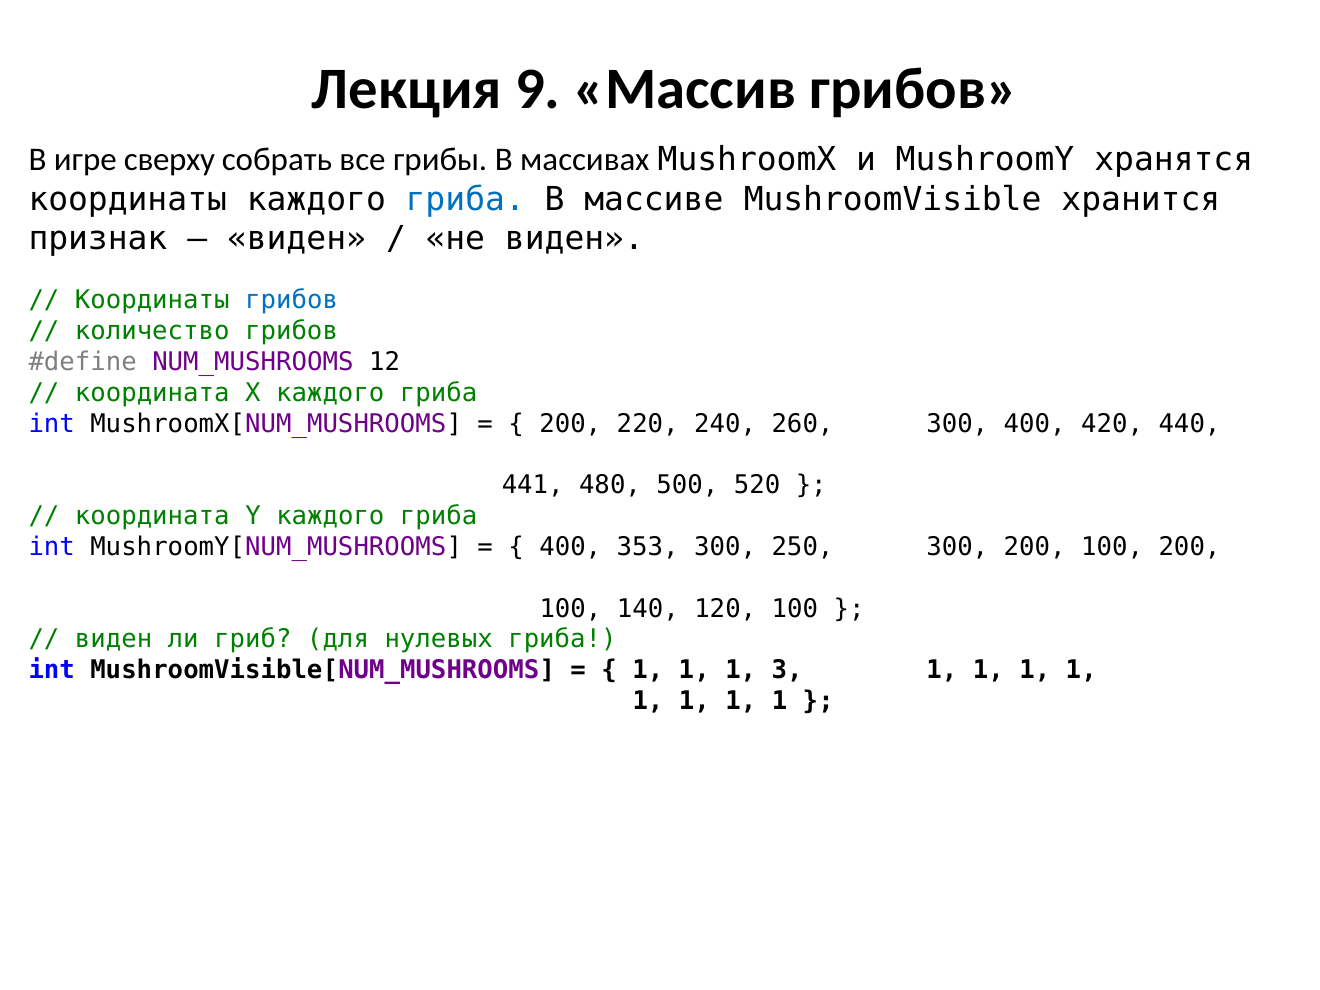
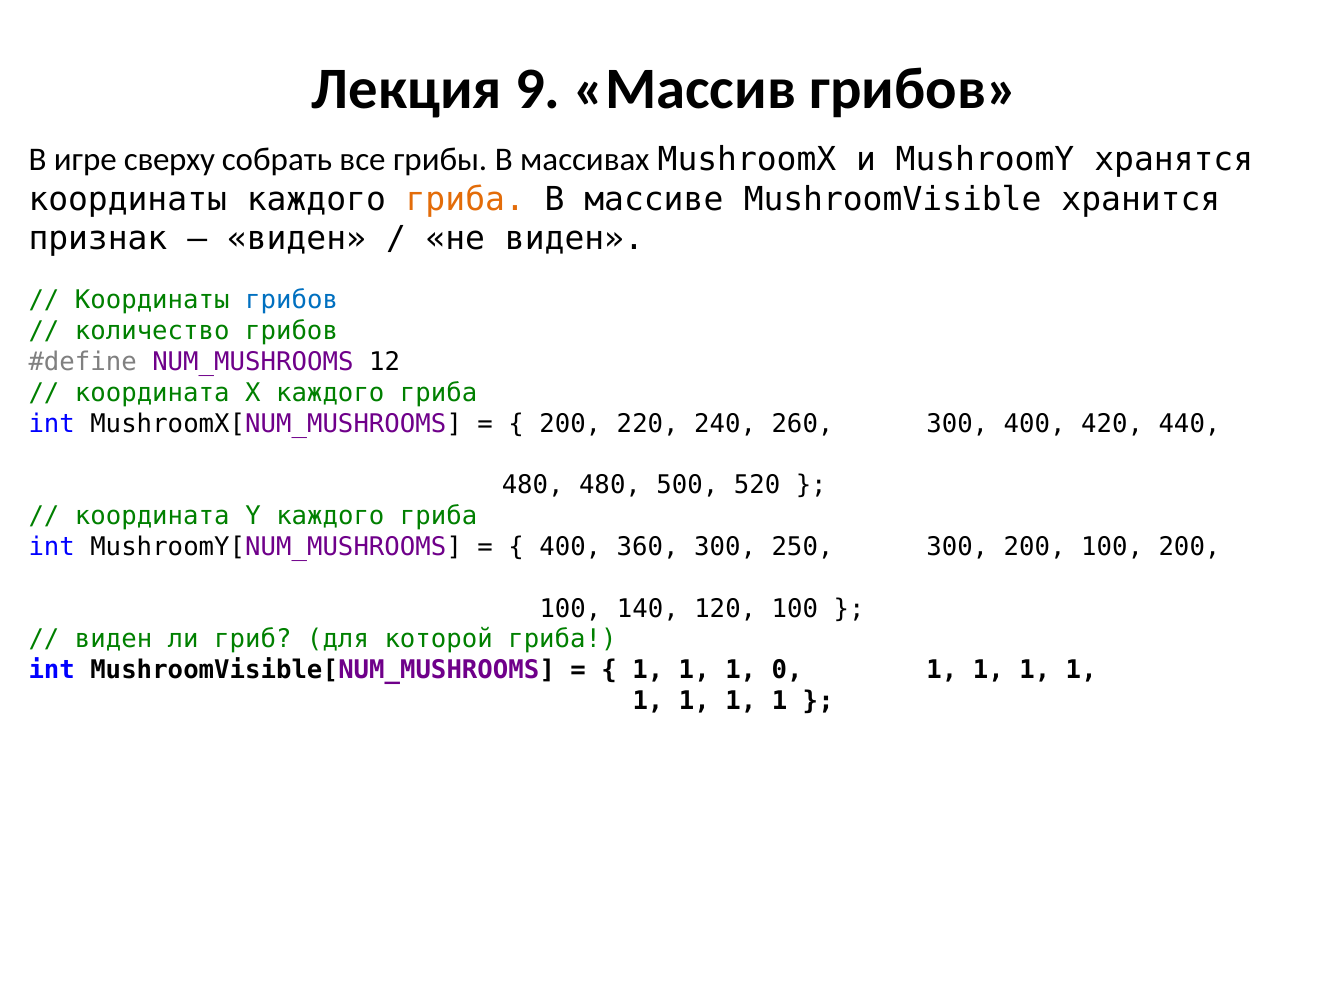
гриба colour: blue -> orange (465, 199)
441: 441 -> 480 (533, 485)
353: 353 -> 360 (648, 547)
нулевых: нулевых -> которой (439, 639)
3: 3 -> 0 (787, 670)
